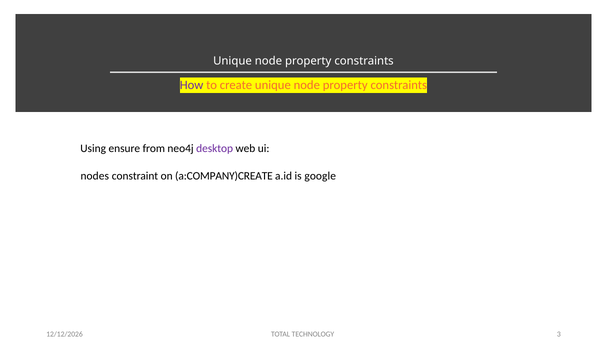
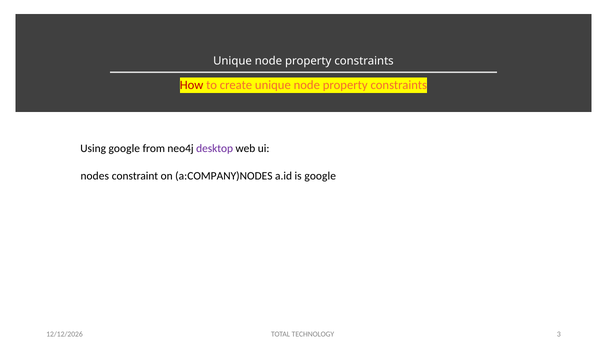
How colour: purple -> red (192, 85)
Using ensure: ensure -> google (124, 148)
a:COMPANY)CREATE: a:COMPANY)CREATE -> a:COMPANY)NODES (224, 175)
